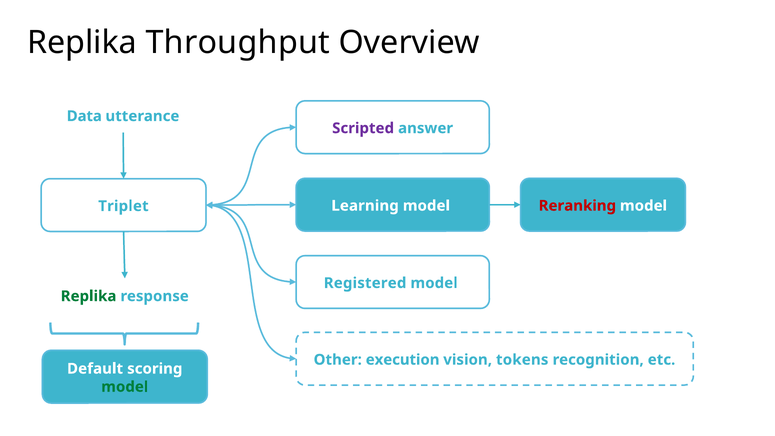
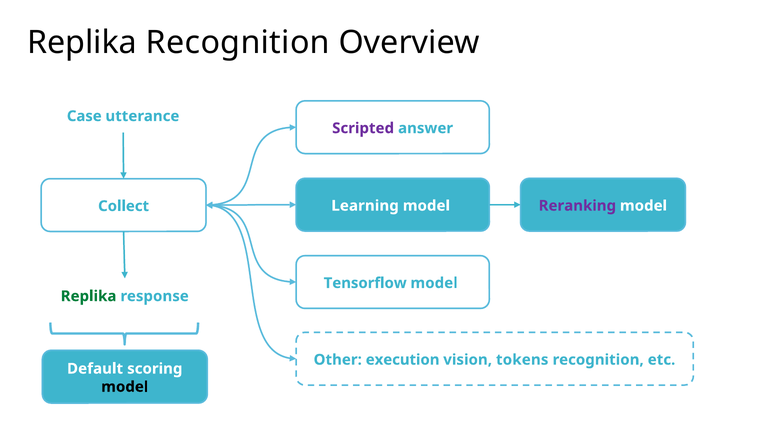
Replika Throughput: Throughput -> Recognition (238, 43)
Data: Data -> Case (84, 116)
Reranking colour: red -> purple (577, 206)
Triplet: Triplet -> Collect (124, 206)
Registered: Registered -> Tensorflow (365, 283)
model colour: green -> black (125, 387)
